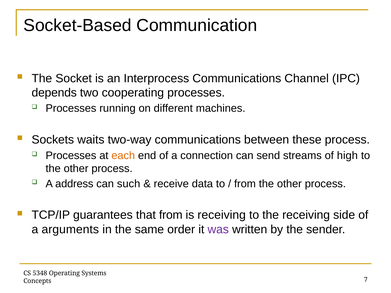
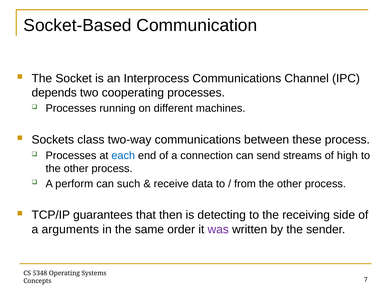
waits: waits -> class (91, 140)
each colour: orange -> blue (123, 156)
address: address -> perform (74, 184)
that from: from -> then (171, 215)
is receiving: receiving -> detecting (222, 215)
